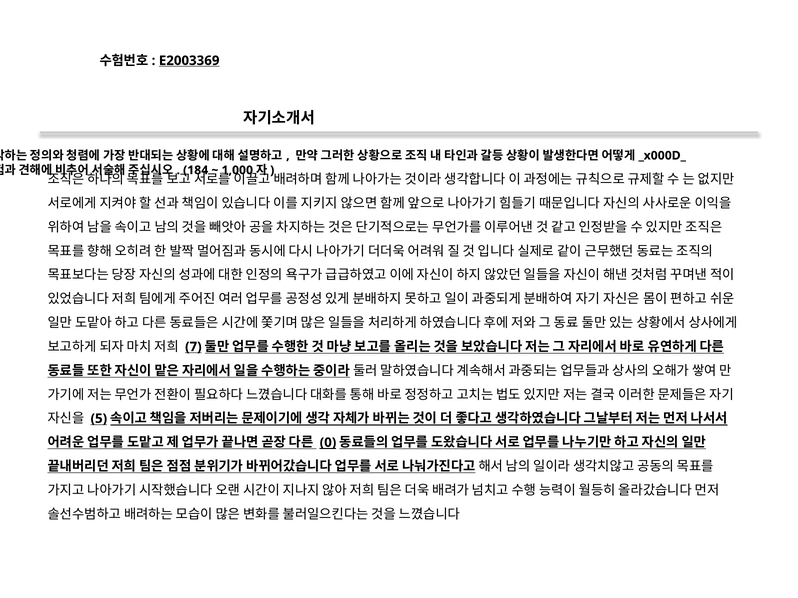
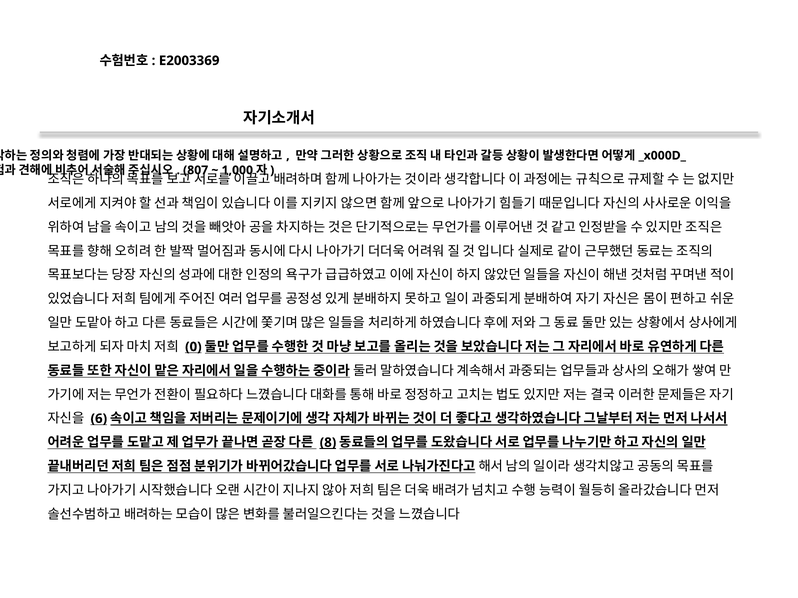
E2003369 underline: present -> none (189, 61)
184: 184 -> 807 (196, 170)
7: 7 -> 0 (193, 347)
5: 5 -> 6 (99, 419)
0: 0 -> 8 (328, 443)
